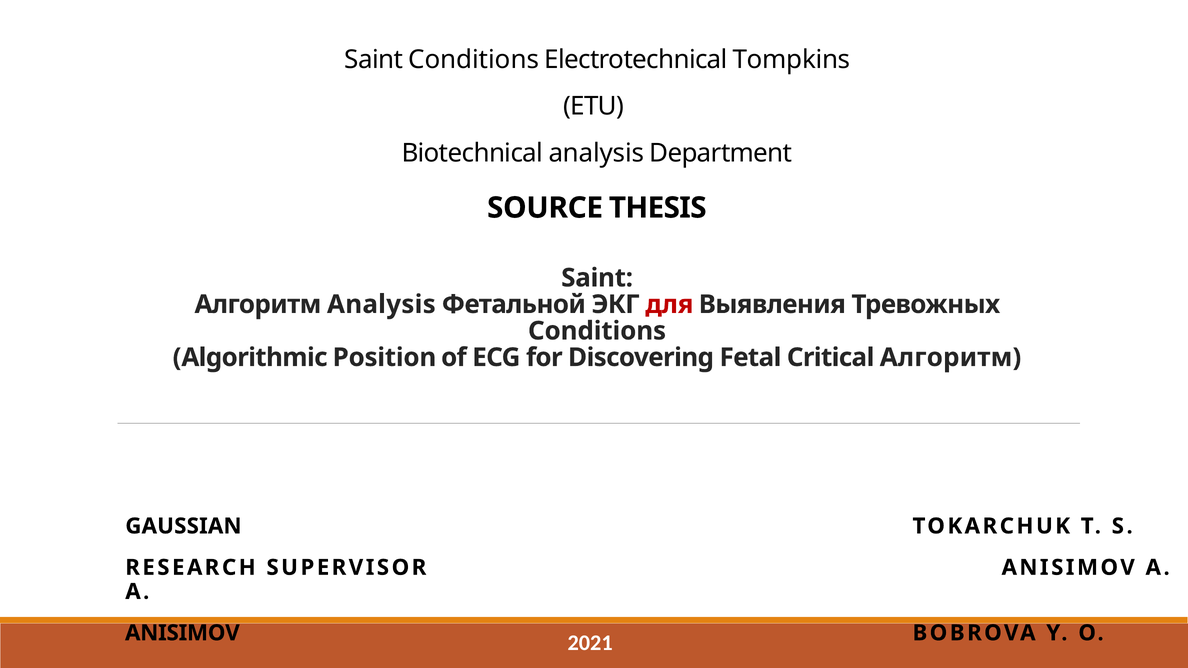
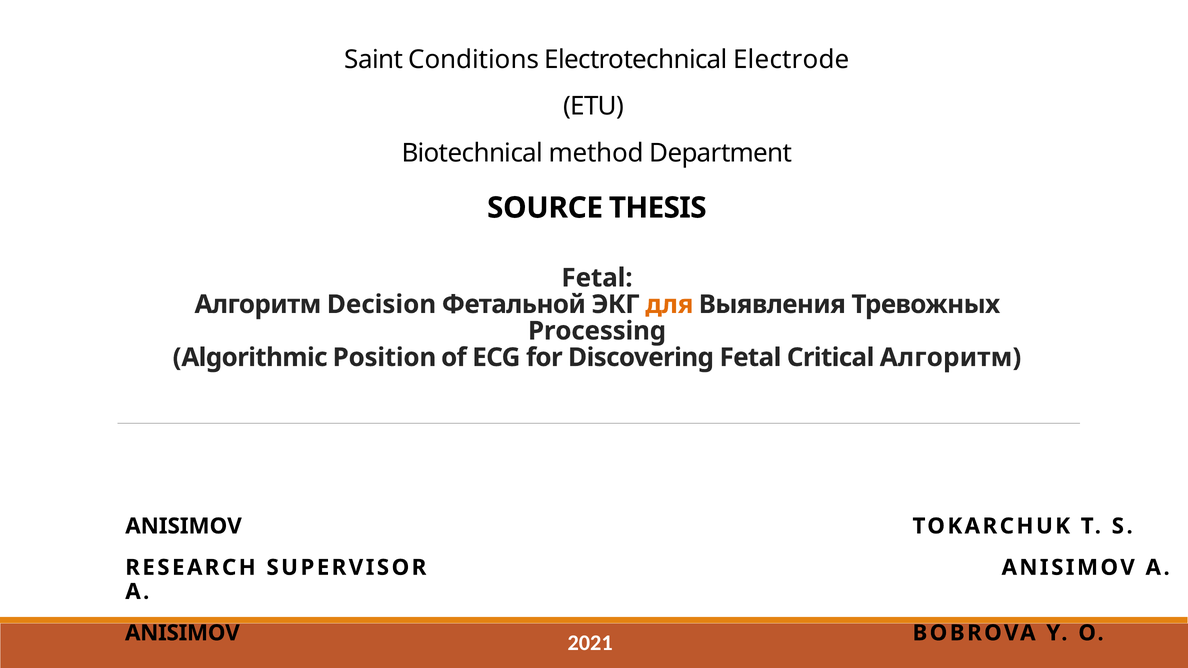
Tompkins: Tompkins -> Electrode (791, 60)
Biotechnical analysis: analysis -> method (596, 153)
Saint: Saint -> Fetal (597, 278)
Алгоритм Analysis: Analysis -> Decision (382, 305)
для colour: red -> orange (669, 305)
Conditions: Conditions -> Processing (597, 331)
GAUSSIAN: GAUSSIAN -> ANISIMOV (184, 526)
